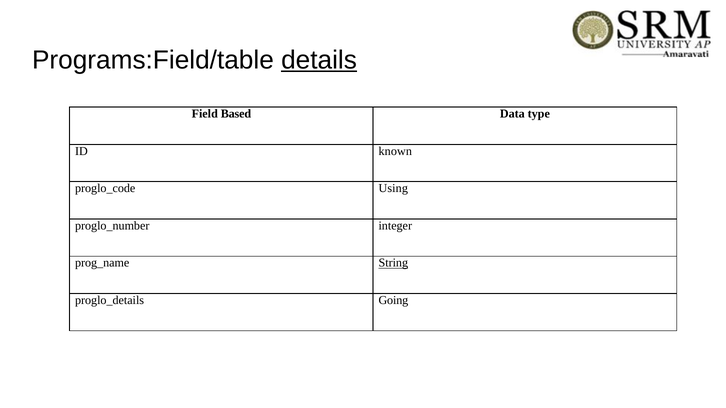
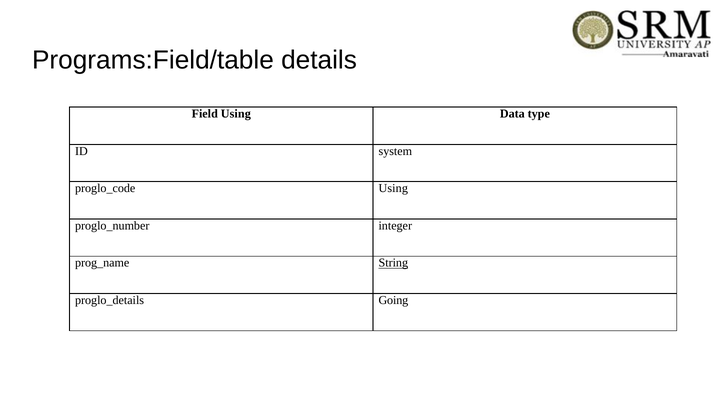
details underline: present -> none (319, 60)
Field Based: Based -> Using (236, 114)
known: known -> system (395, 151)
